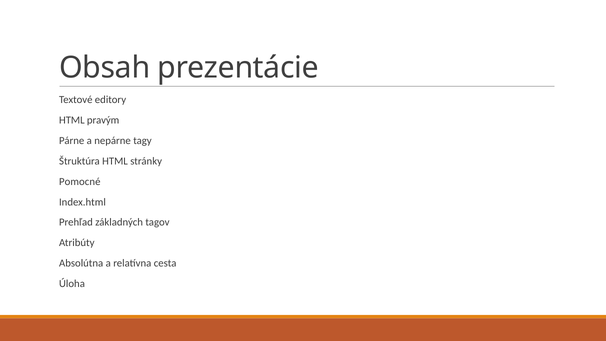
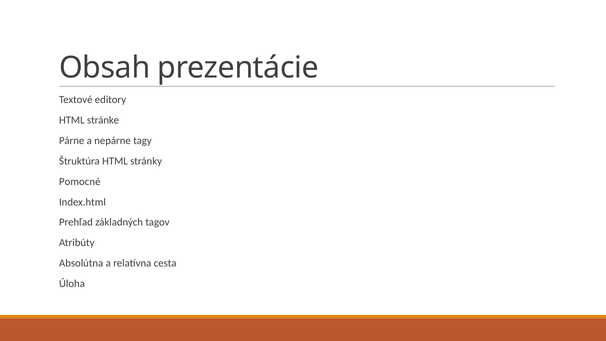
pravým: pravým -> stránke (103, 120)
